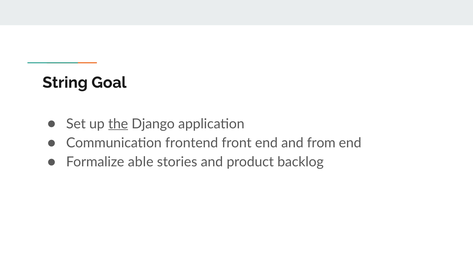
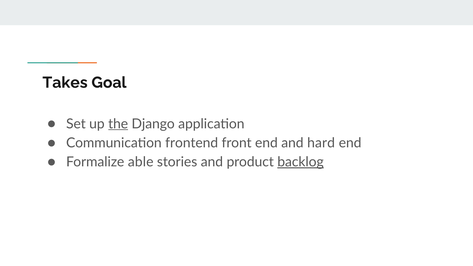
String: String -> Takes (65, 83)
from: from -> hard (321, 143)
backlog underline: none -> present (301, 162)
